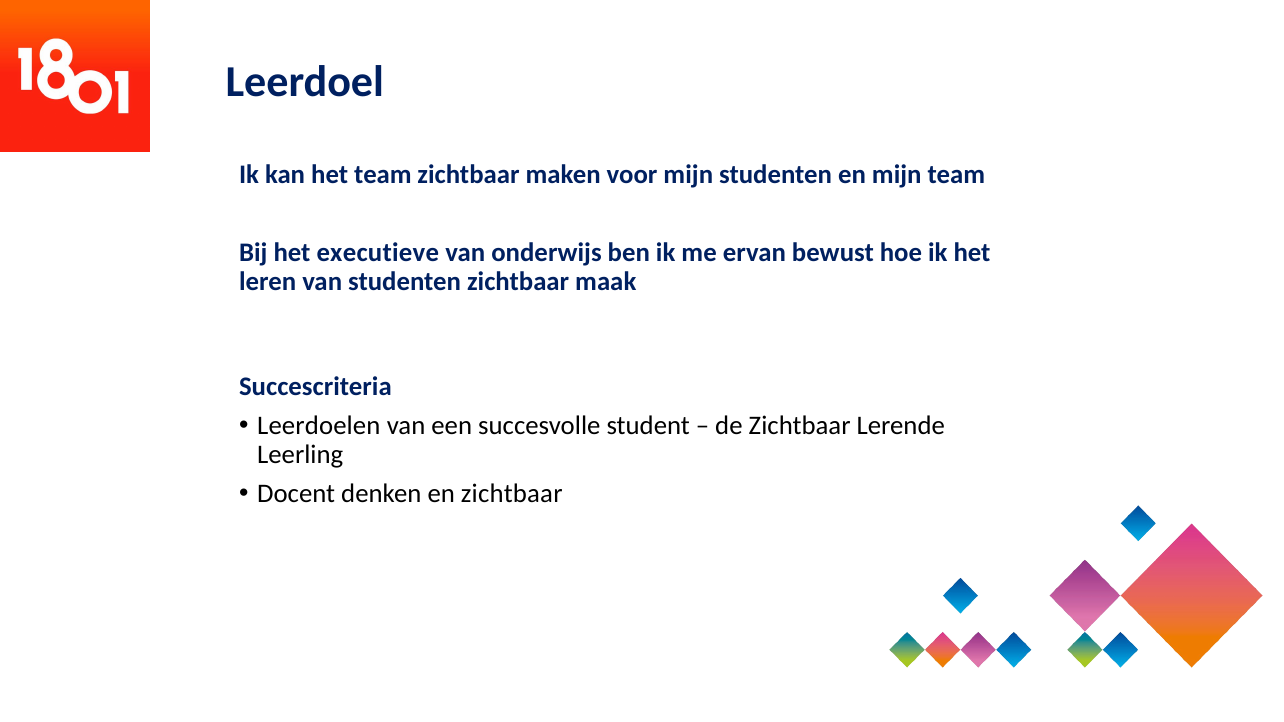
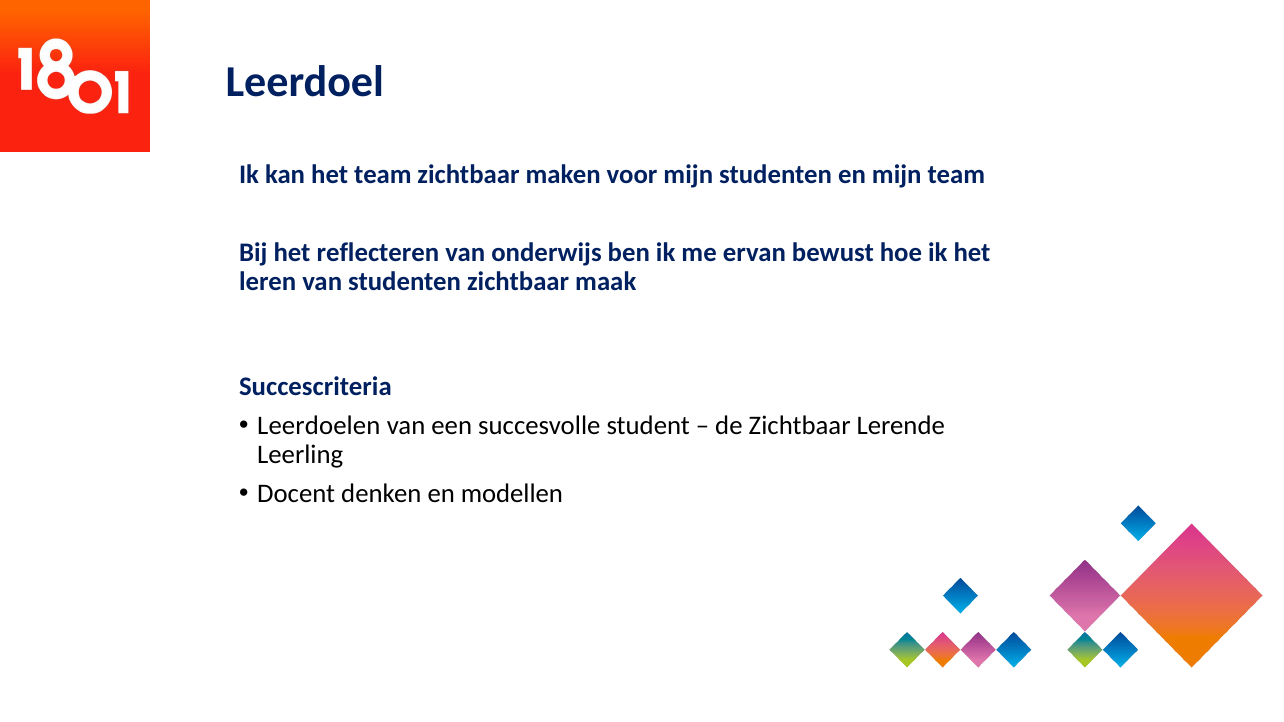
executieve: executieve -> reflecteren (378, 252)
en zichtbaar: zichtbaar -> modellen (512, 494)
